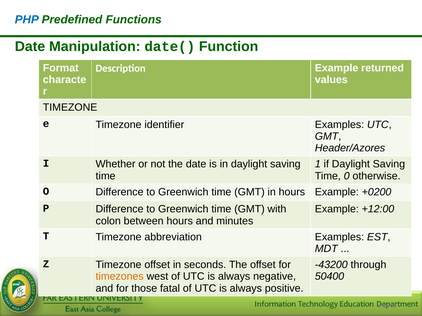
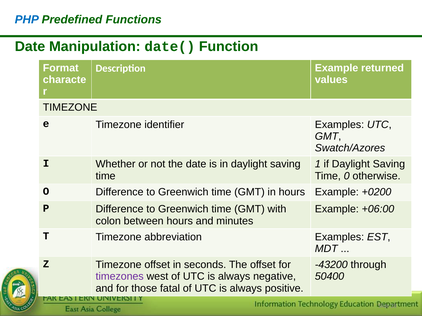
Header/Azores: Header/Azores -> Swatch/Azores (350, 148)
+12:00: +12:00 -> +06:00 (378, 209)
timezones colour: orange -> purple (120, 277)
